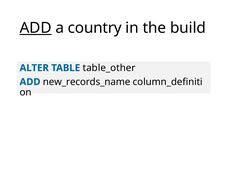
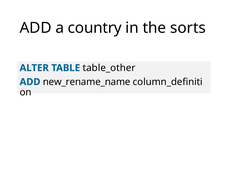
ADD underline: present -> none (36, 28)
build: build -> sorts (188, 28)
new_records_name: new_records_name -> new_rename_name (87, 82)
